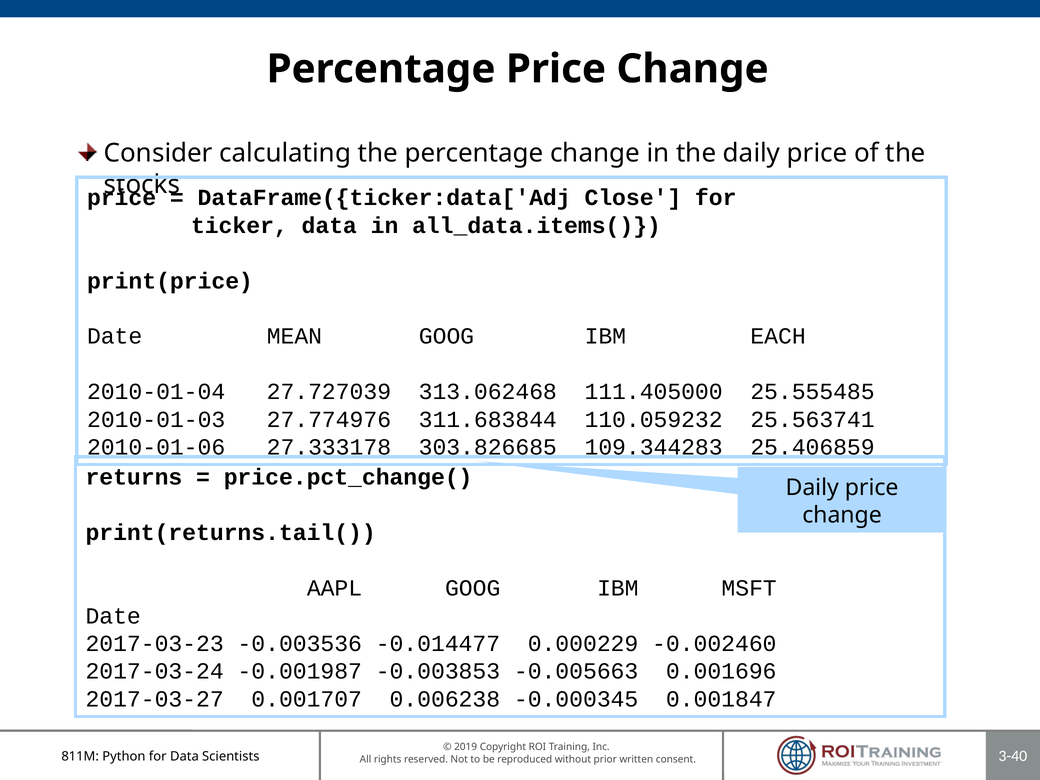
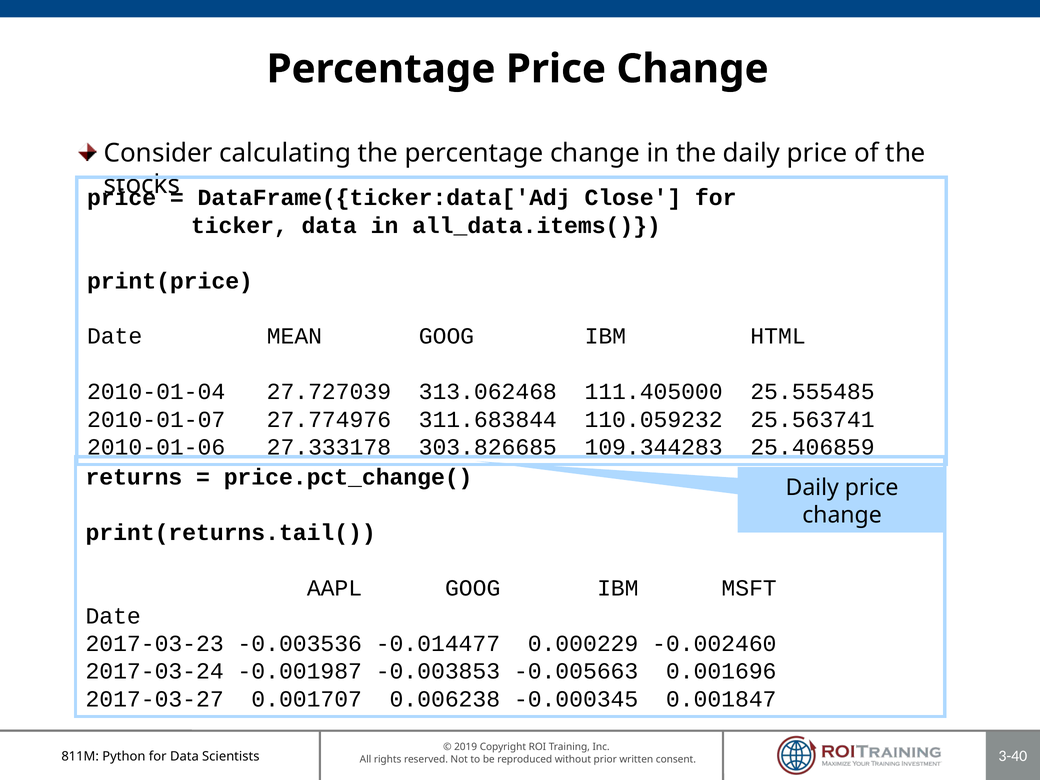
EACH: EACH -> HTML (778, 336)
2010-01-03: 2010-01-03 -> 2010-01-07 (156, 420)
